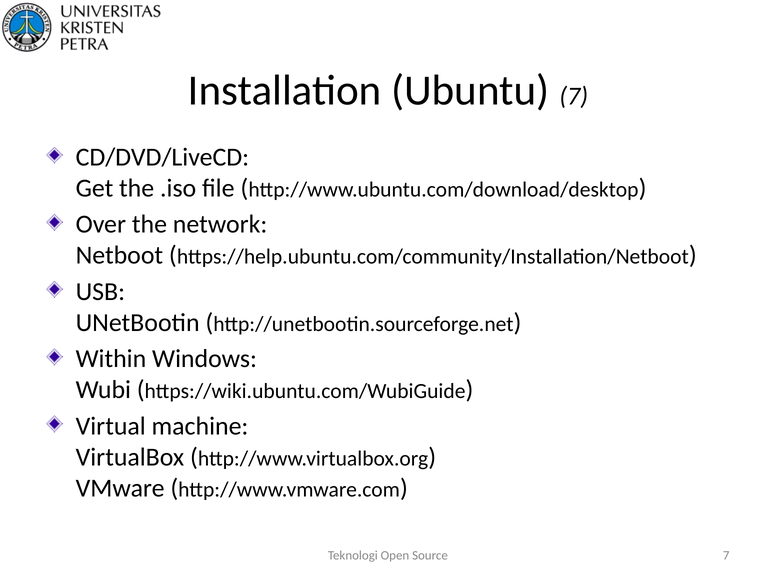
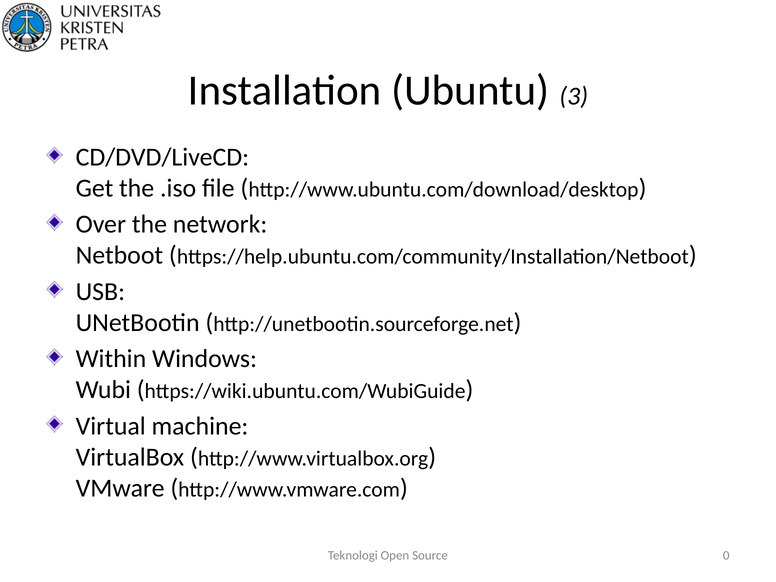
Ubuntu 7: 7 -> 3 (574, 96)
Source 7: 7 -> 0 (726, 556)
